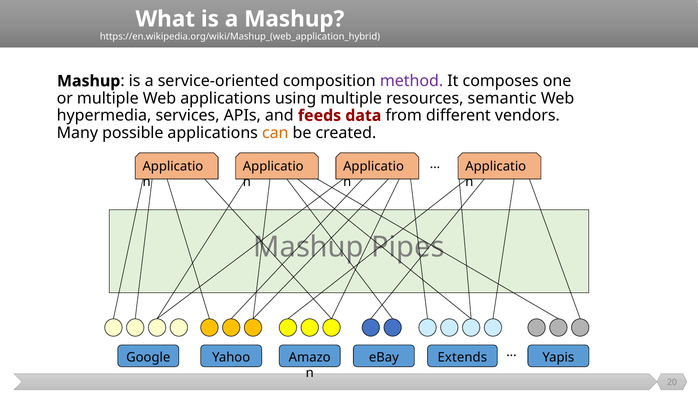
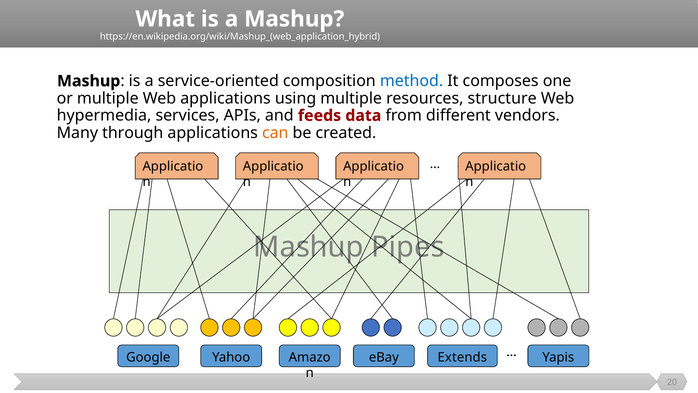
method colour: purple -> blue (412, 81)
semantic: semantic -> structure (502, 98)
possible: possible -> through (133, 133)
